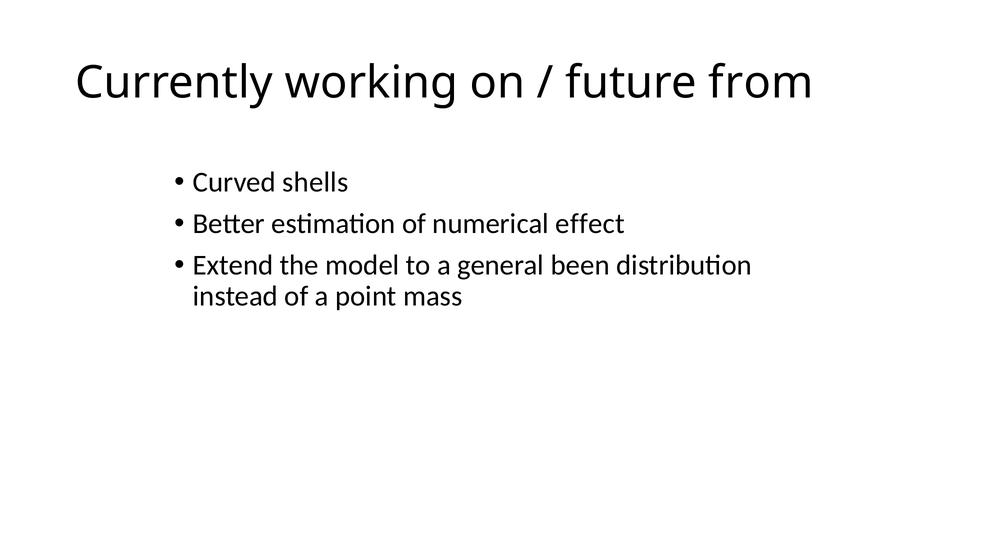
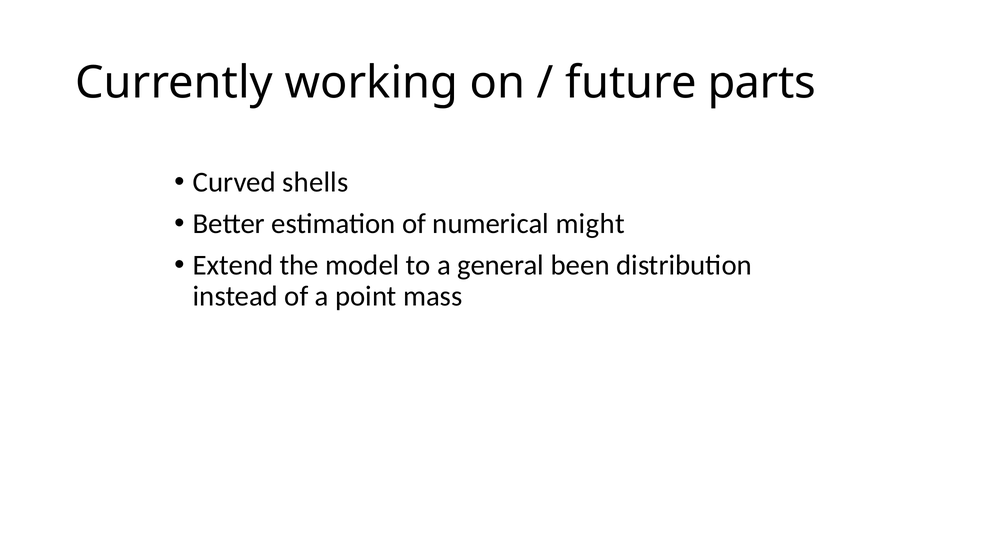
from: from -> parts (762, 83)
effect: effect -> might (590, 224)
